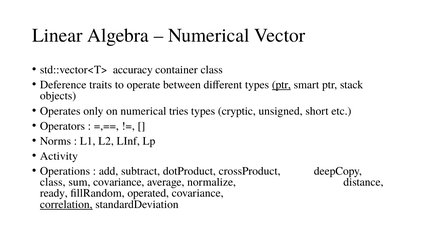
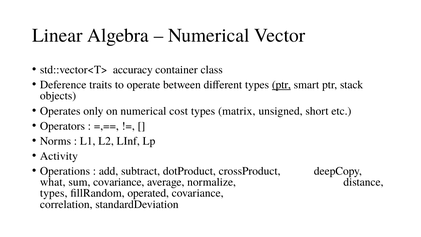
tries: tries -> cost (179, 111)
cryptic: cryptic -> matrix (237, 111)
class: class -> what (53, 182)
ready: ready -> types (54, 193)
correlation underline: present -> none (66, 204)
